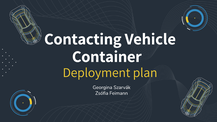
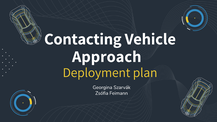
Container: Container -> Approach (107, 57)
